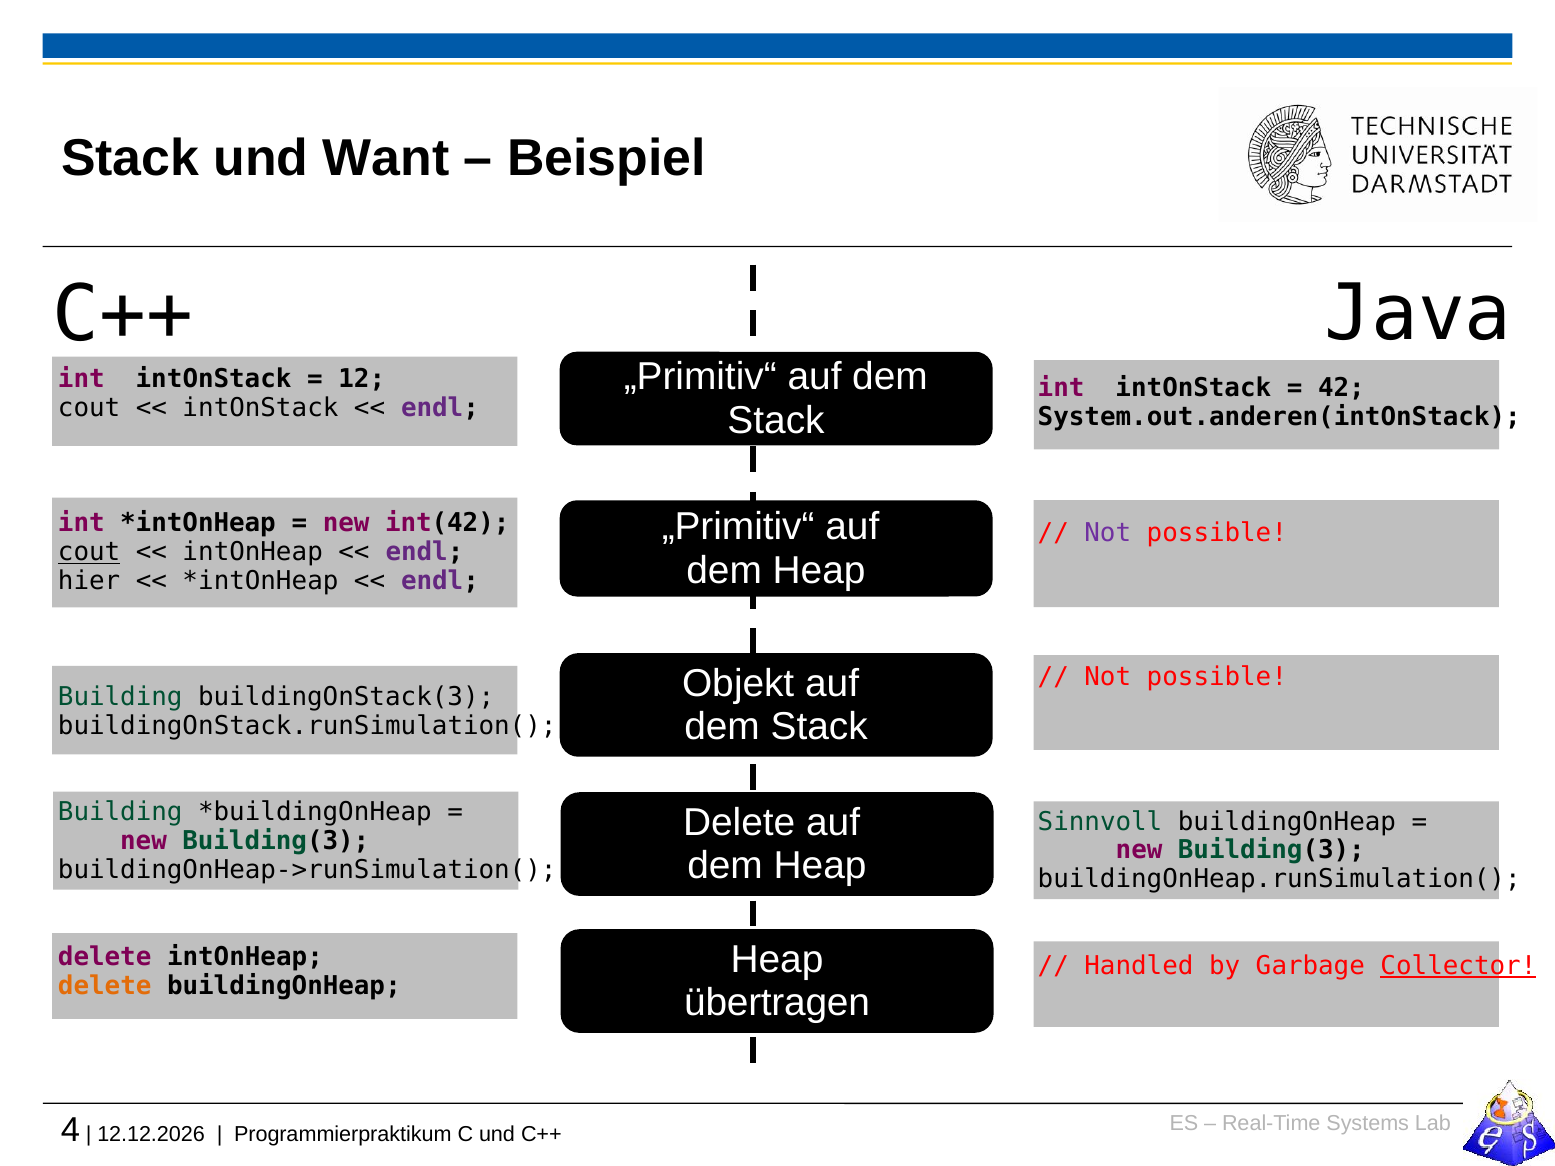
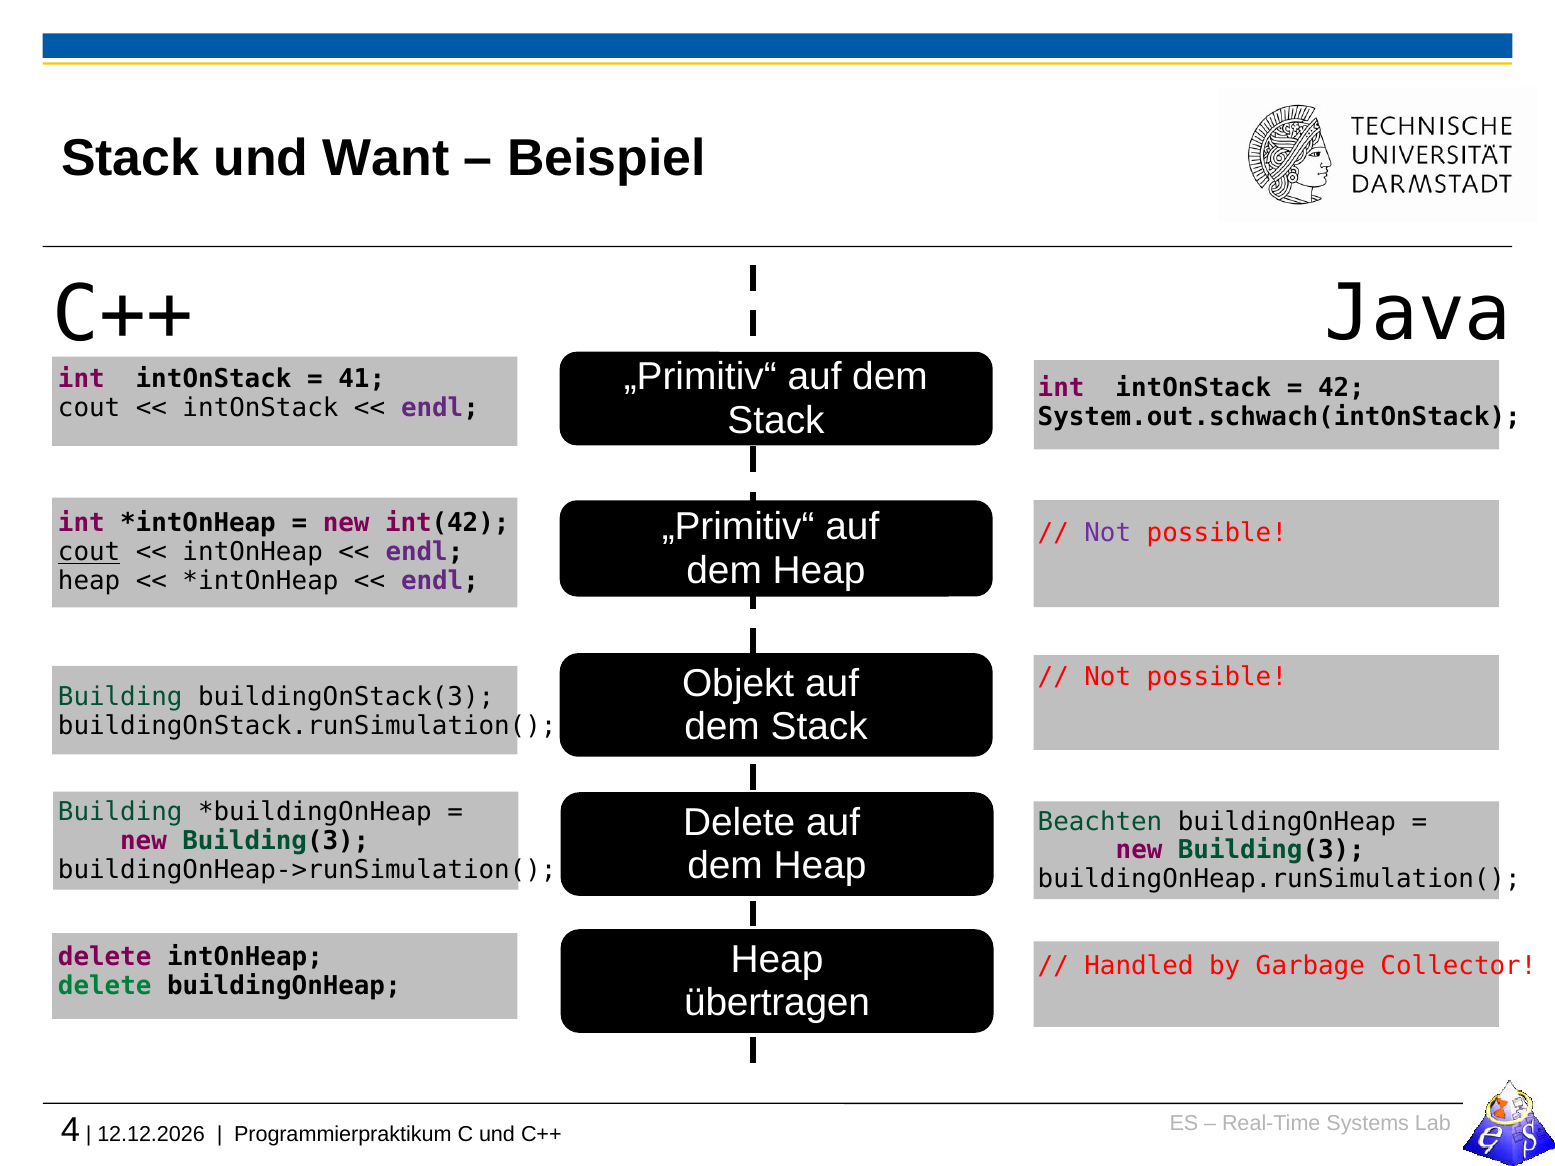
12: 12 -> 41 (362, 379)
System.out.anderen(intOnStack: System.out.anderen(intOnStack -> System.out.schwach(intOnStack (1279, 417)
hier: hier -> heap (89, 581)
Sinnvoll: Sinnvoll -> Beachten (1100, 822)
Collector underline: present -> none (1458, 966)
delete colour: orange -> green (105, 986)
